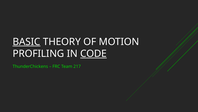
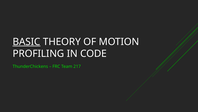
CODE underline: present -> none (94, 53)
